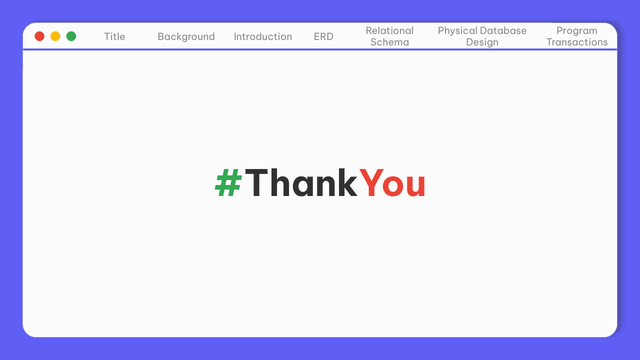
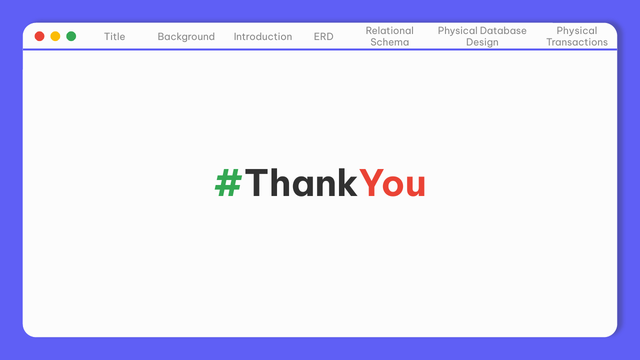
Program: Program -> Physical (577, 31)
